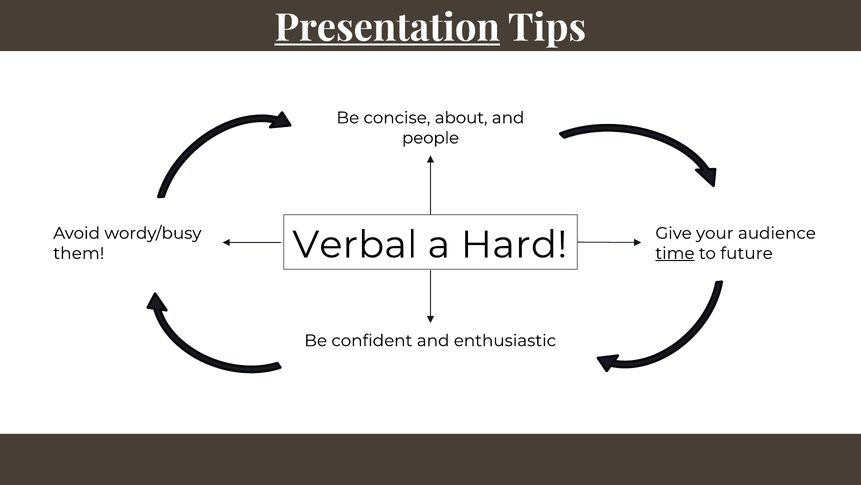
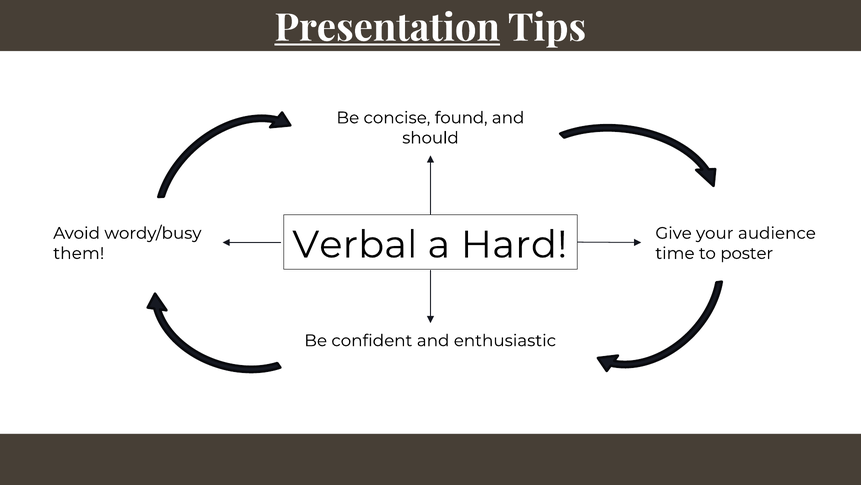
about: about -> found (461, 118)
people: people -> should (431, 138)
time underline: present -> none (675, 253)
future: future -> poster (747, 253)
